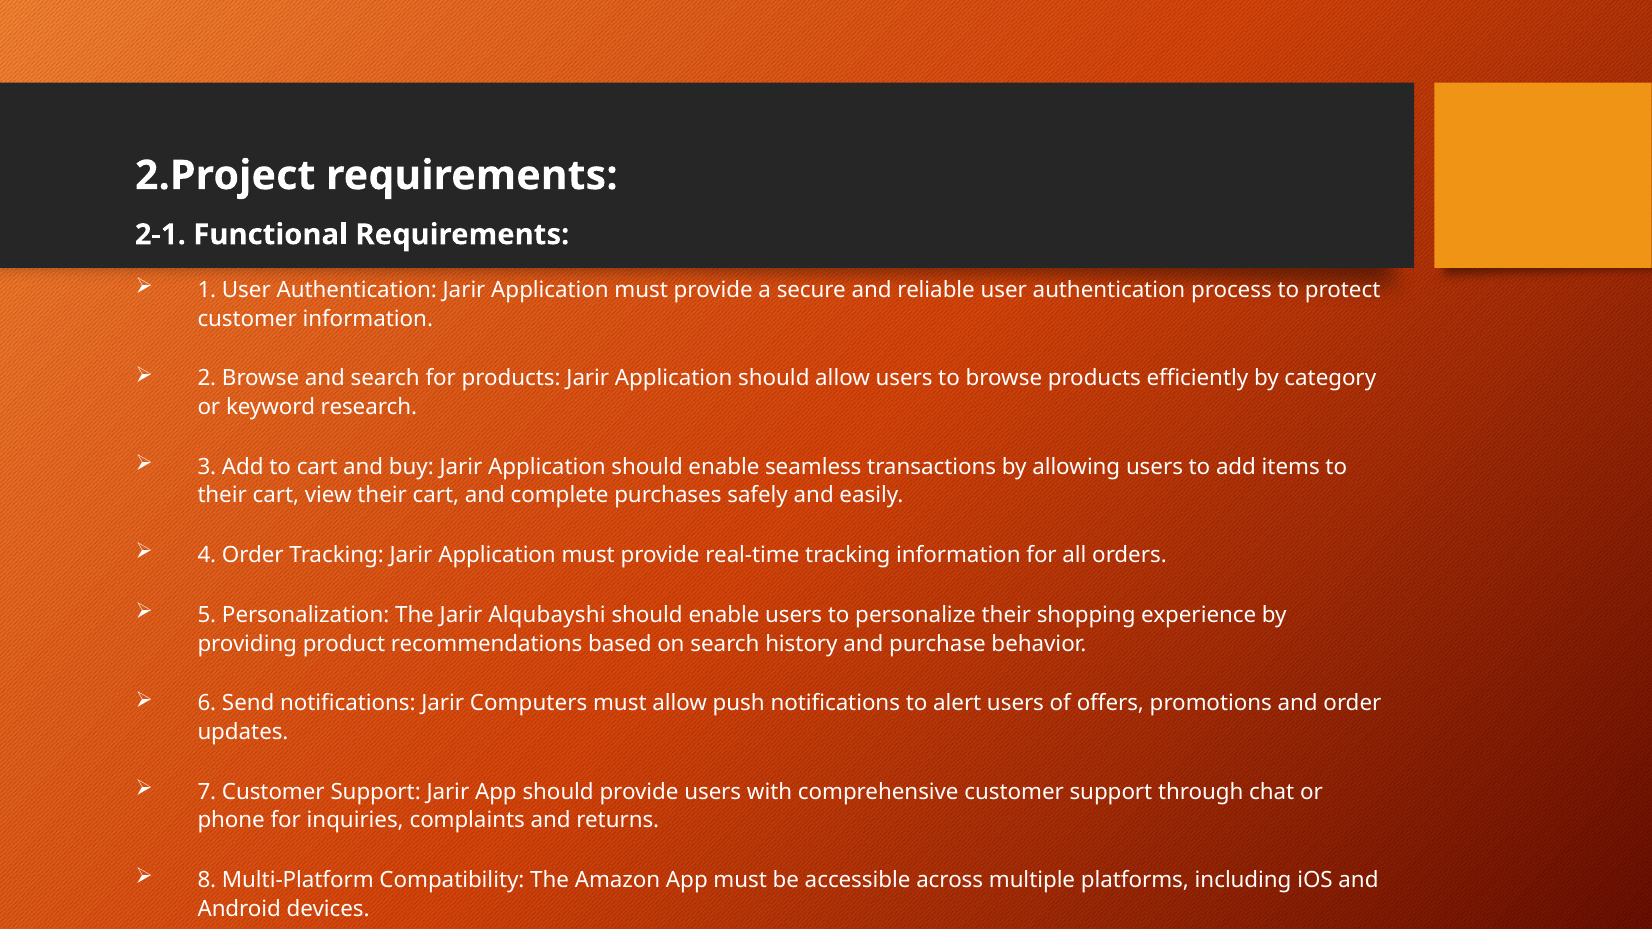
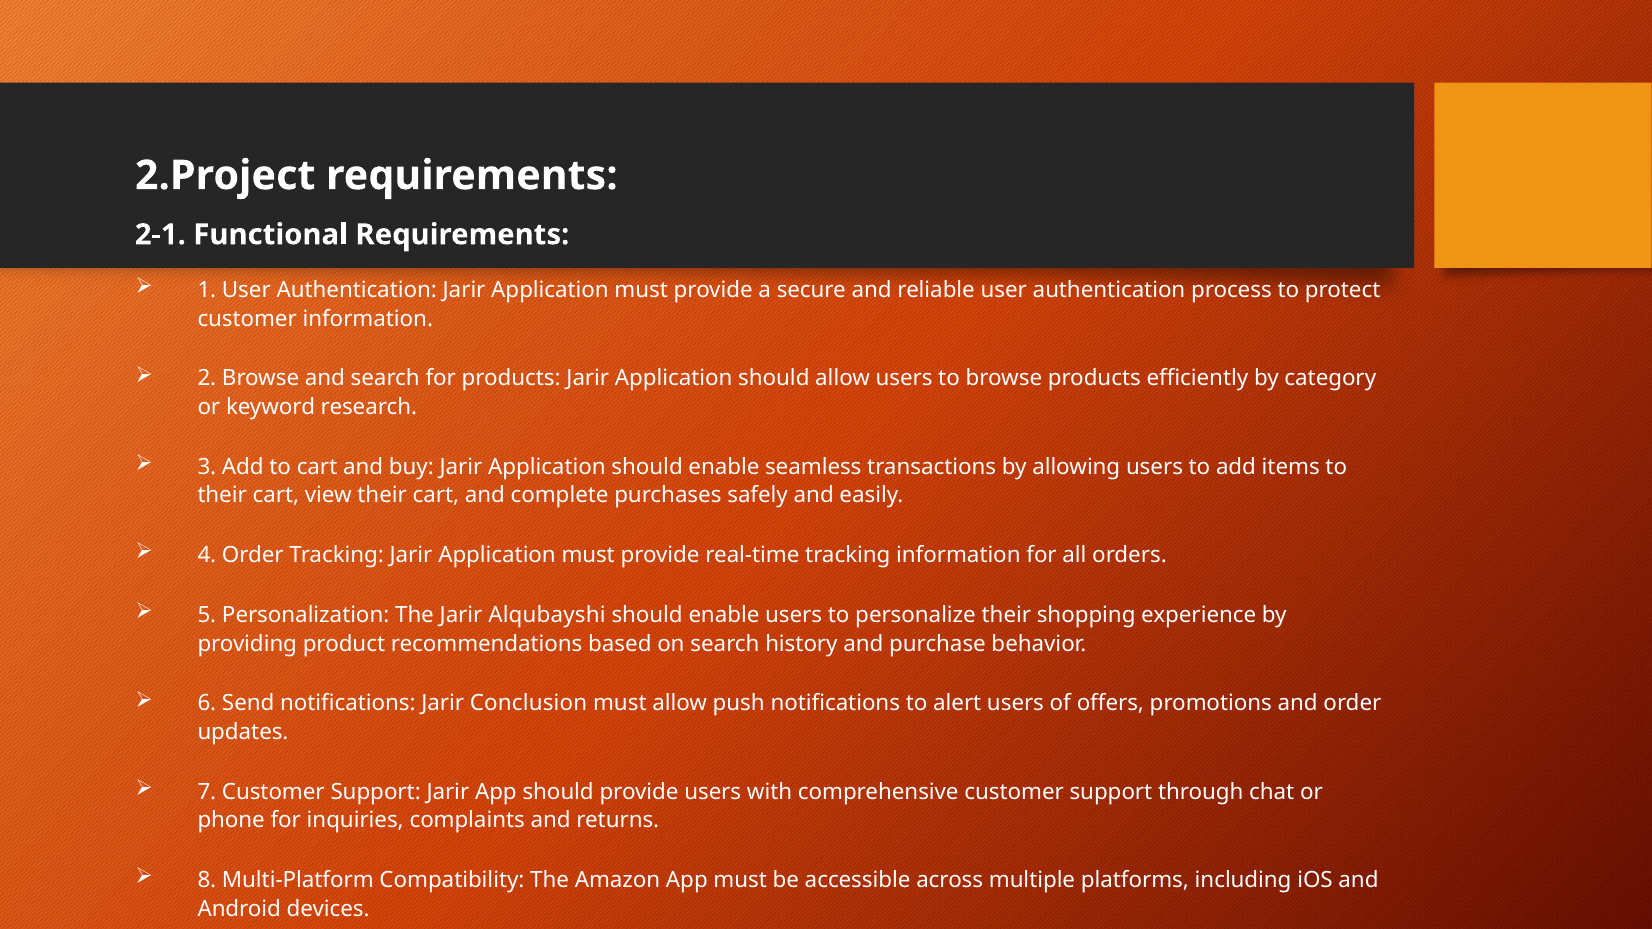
Computers: Computers -> Conclusion (529, 704)
